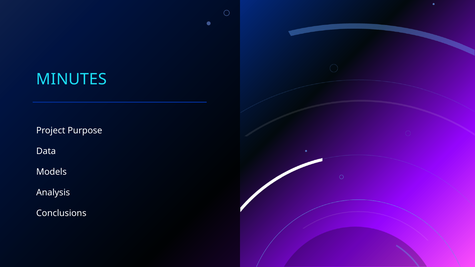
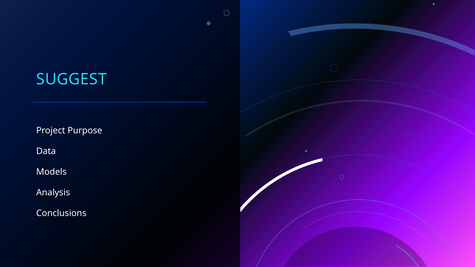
MINUTES: MINUTES -> SUGGEST (72, 79)
